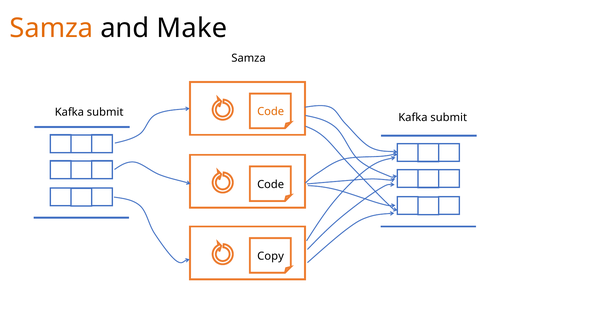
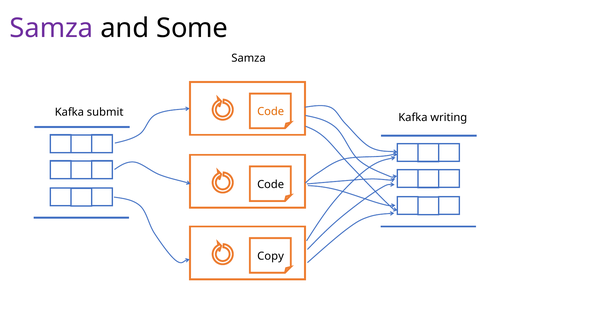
Samza colour: orange -> purple (51, 28)
Make: Make -> Some (192, 28)
submit: submit -> writing (449, 118)
